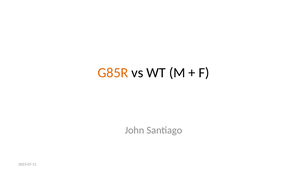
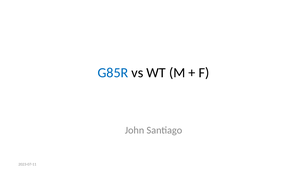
G85R colour: orange -> blue (113, 73)
